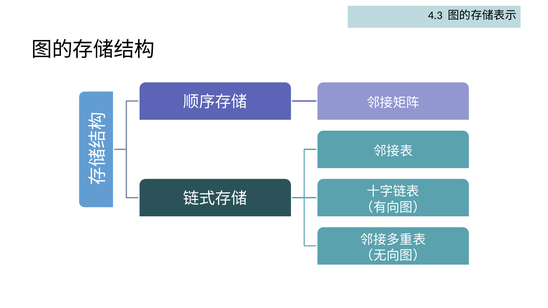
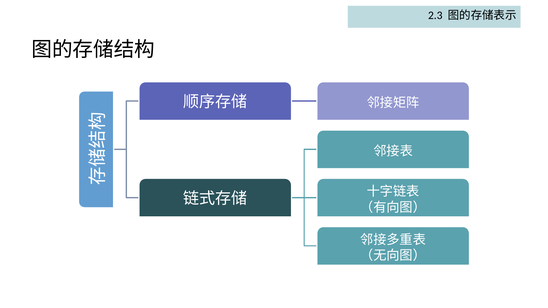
4.3: 4.3 -> 2.3 (435, 15)
